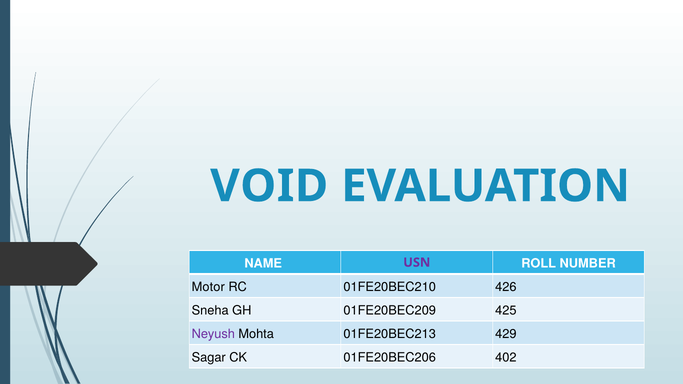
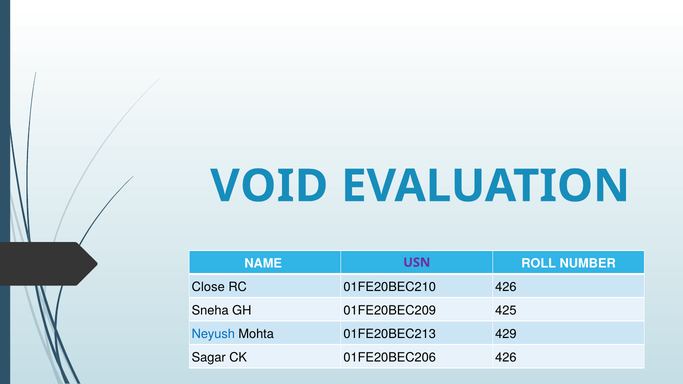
Motor: Motor -> Close (208, 287)
Neyush colour: purple -> blue (213, 334)
01FE20BEC206 402: 402 -> 426 (506, 358)
